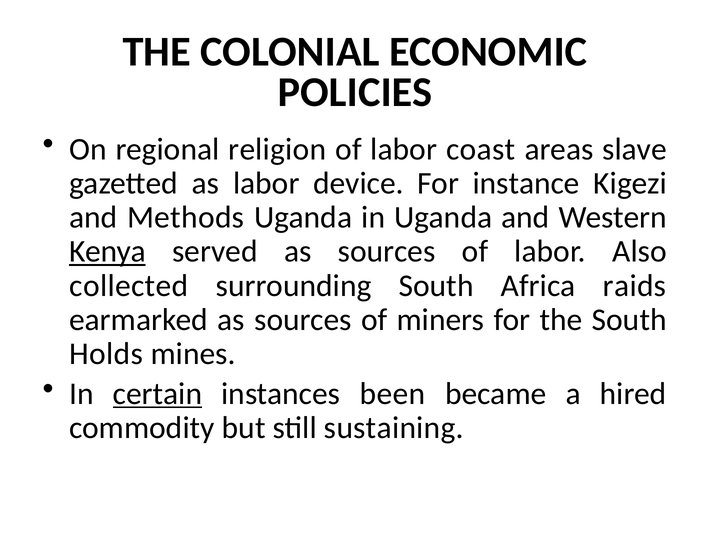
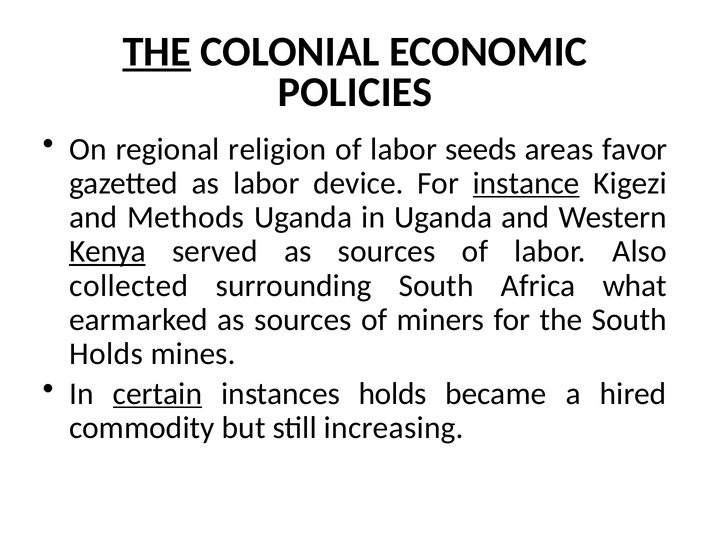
THE underline: none -> present (157, 52)
coast: coast -> seeds (481, 149)
slave: slave -> favor (635, 149)
instance underline: none -> present (526, 183)
raids: raids -> what (635, 285)
instances been: been -> holds (393, 393)
sustaining: sustaining -> increasing (394, 427)
